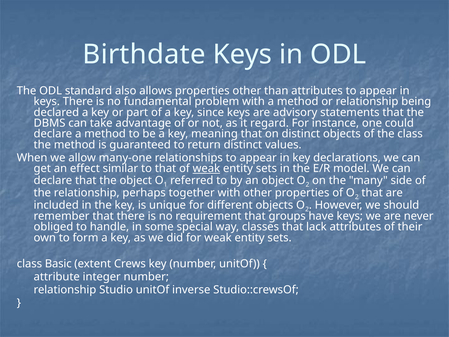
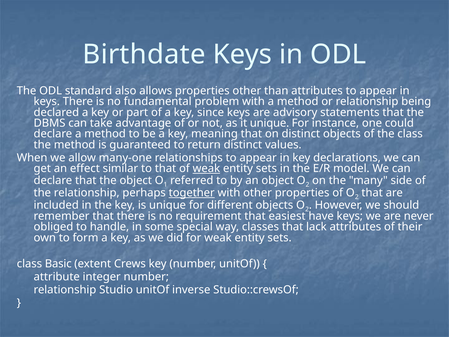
it regard: regard -> unique (270, 123)
together underline: none -> present (192, 193)
groups: groups -> easiest (287, 216)
